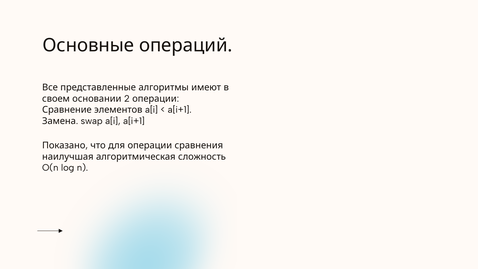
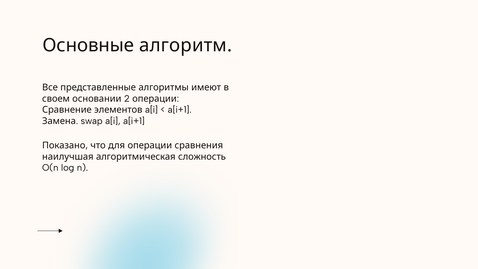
операций: операций -> алгоритм (186, 45)
